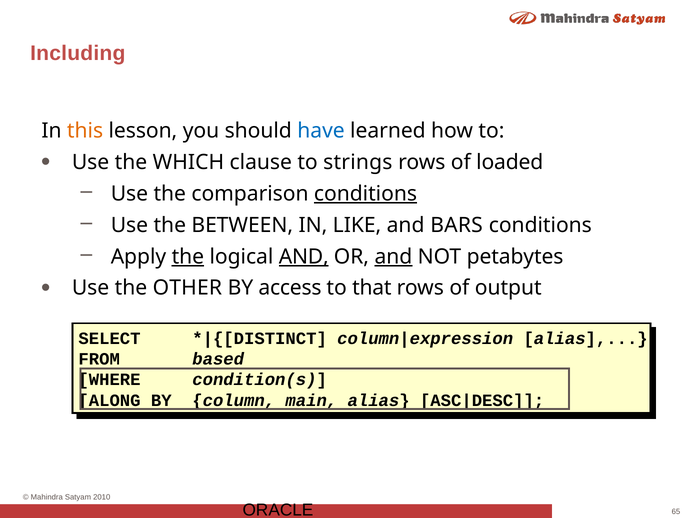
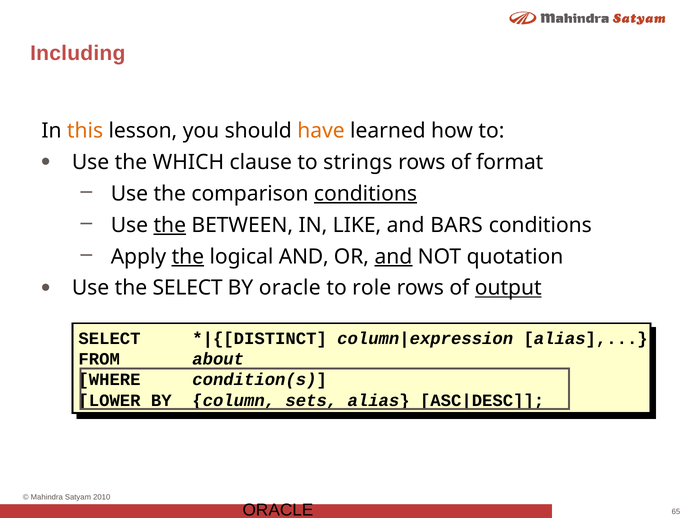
have colour: blue -> orange (321, 131)
loaded: loaded -> format (510, 162)
the underline: none -> present (170, 225)
AND underline: present -> none (304, 256)
petabytes: petabytes -> quotation (515, 256)
the OTHER: OTHER -> SELECT (188, 288)
BY access: access -> oracle (290, 288)
that: that -> role (372, 288)
output underline: none -> present (508, 288)
based: based -> about (218, 359)
ALONG: ALONG -> LOWER (110, 400)
main: main -> sets (311, 400)
